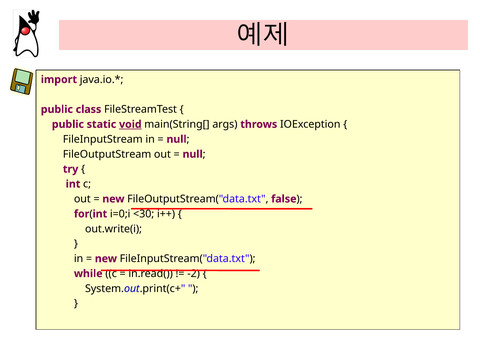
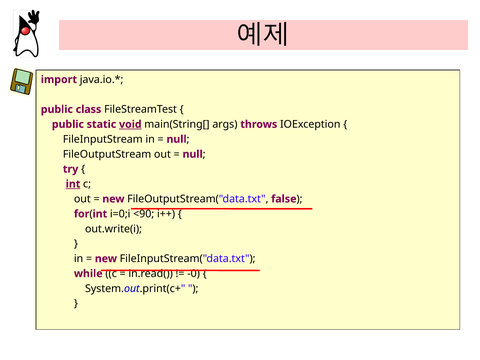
int underline: none -> present (73, 184)
<30: <30 -> <90 (144, 214)
-2: -2 -> -0 (194, 274)
